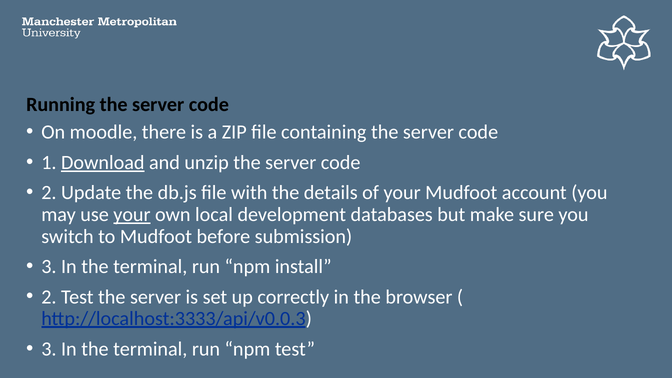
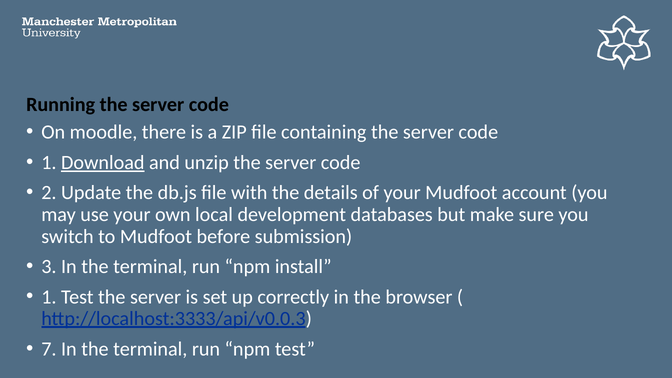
your underline: present -> none (132, 215)
2: 2 -> 1 (49, 297)
3: 3 -> 7 (49, 349)
